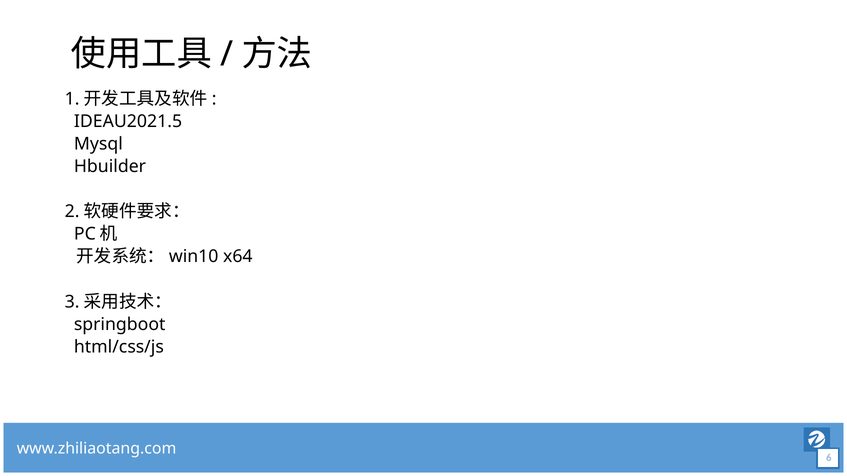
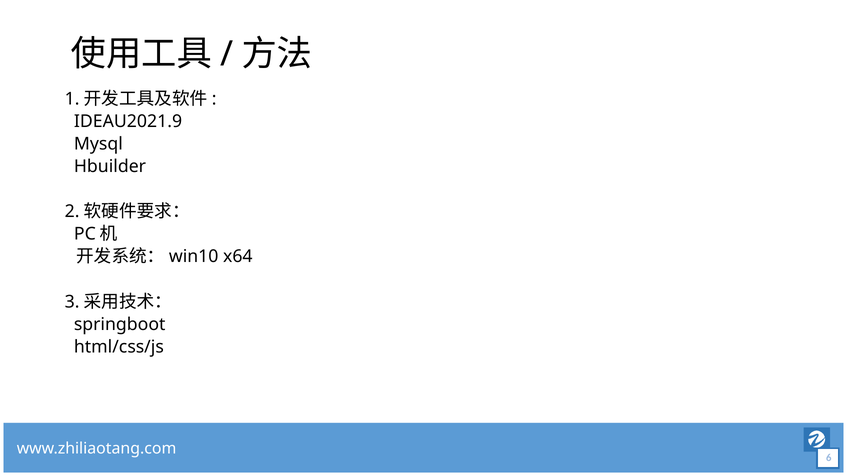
IDEAU2021.5: IDEAU2021.5 -> IDEAU2021.9 (128, 121)
